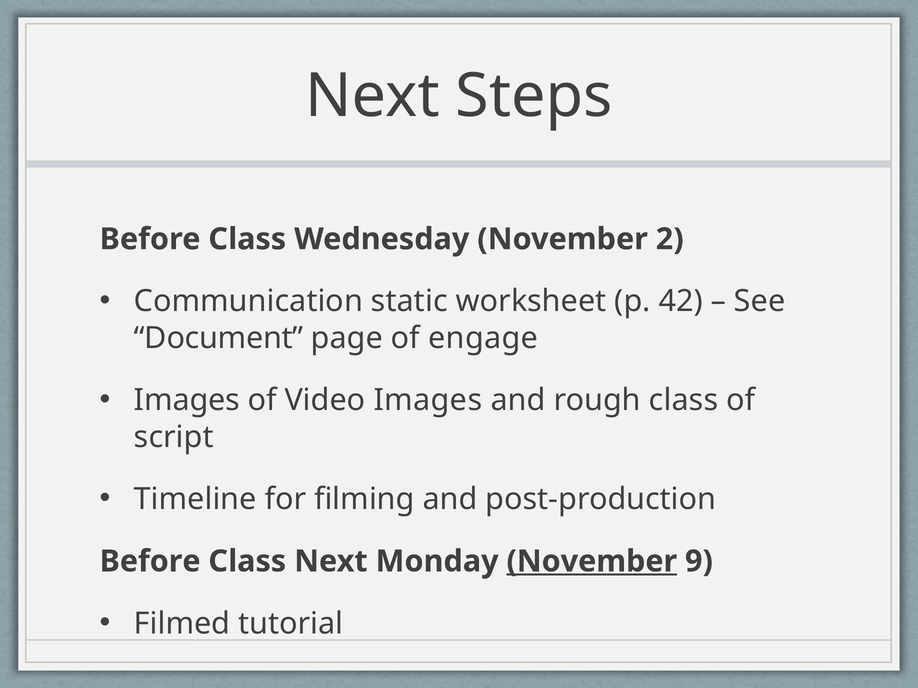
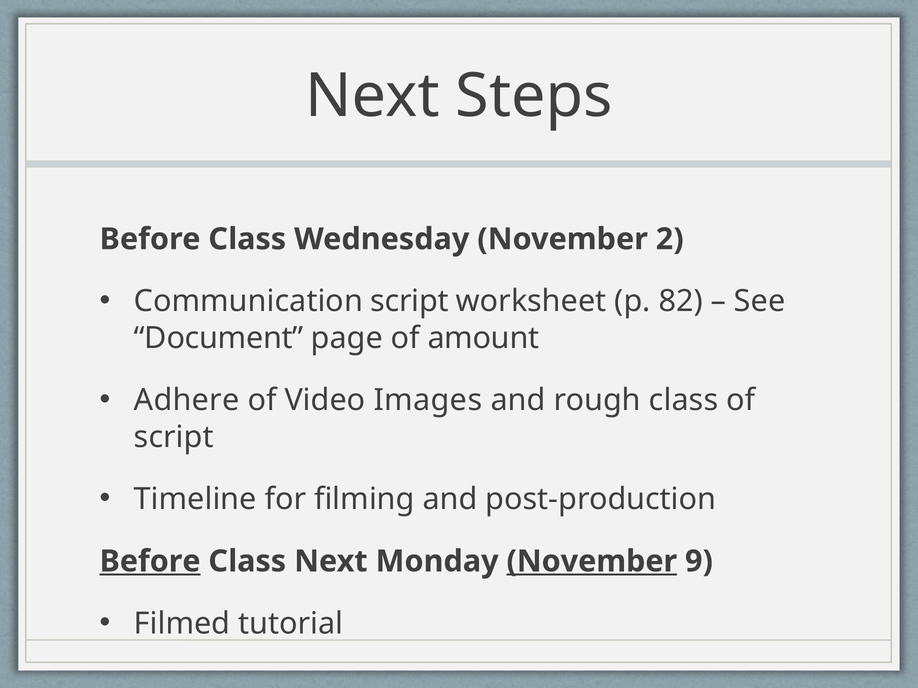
Communication static: static -> script (409, 302)
42: 42 -> 82 (681, 302)
engage: engage -> amount (483, 338)
Images: Images -> Adhere (187, 401)
Before underline: none -> present (150, 562)
